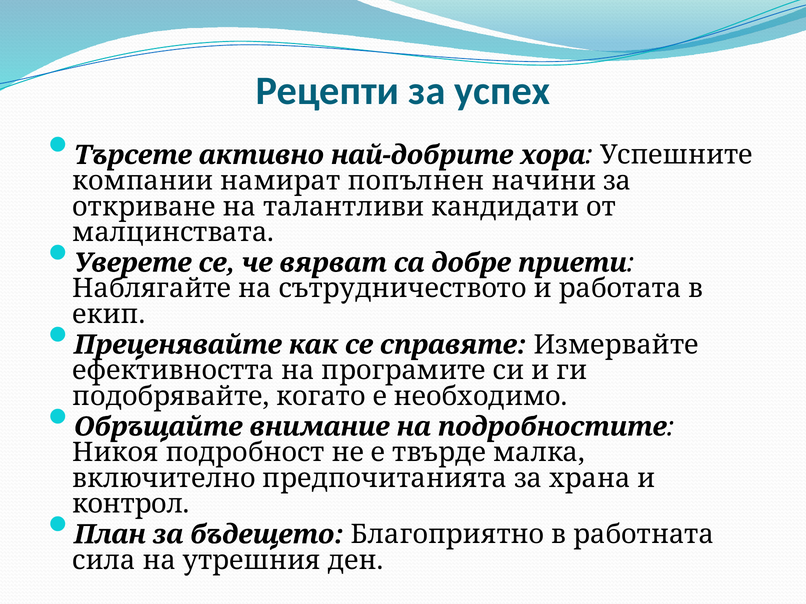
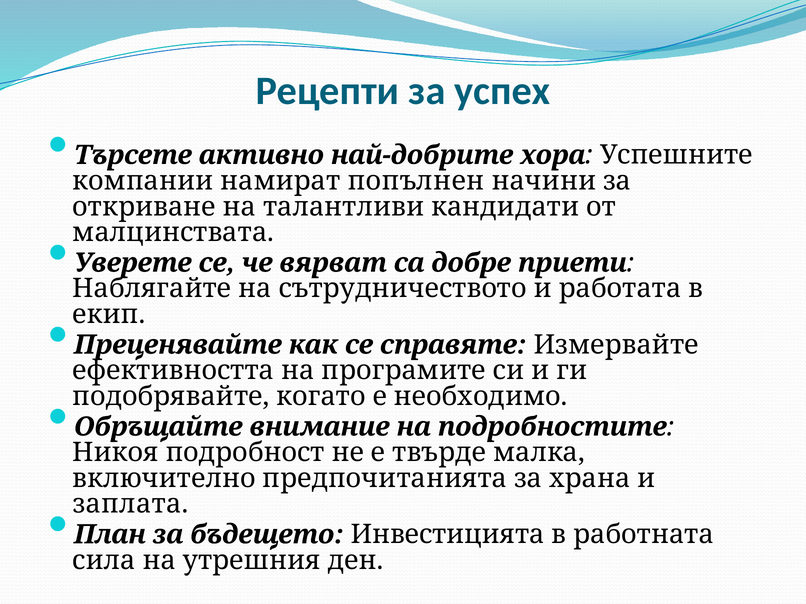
контрол: контрол -> заплата (131, 504)
Благоприятно: Благоприятно -> Инвестицията (448, 535)
